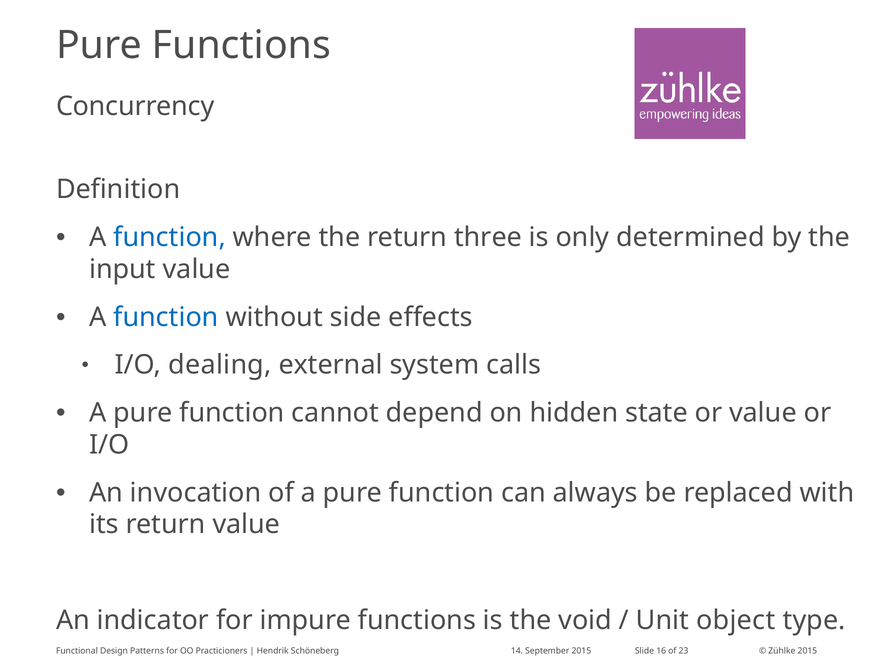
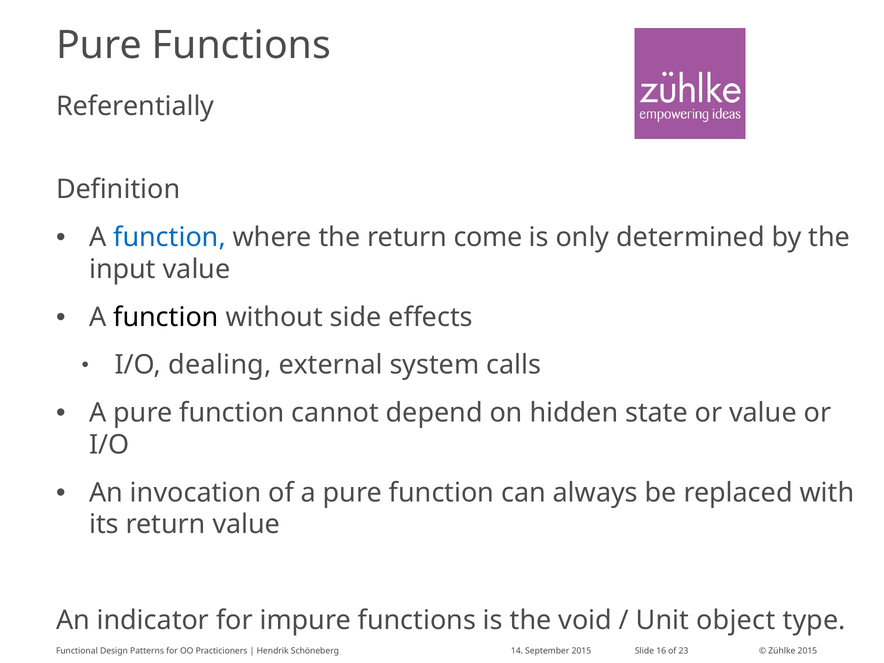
Concurrency: Concurrency -> Referentially (135, 106)
three: three -> come (488, 237)
function colour: blue -> black (166, 317)
